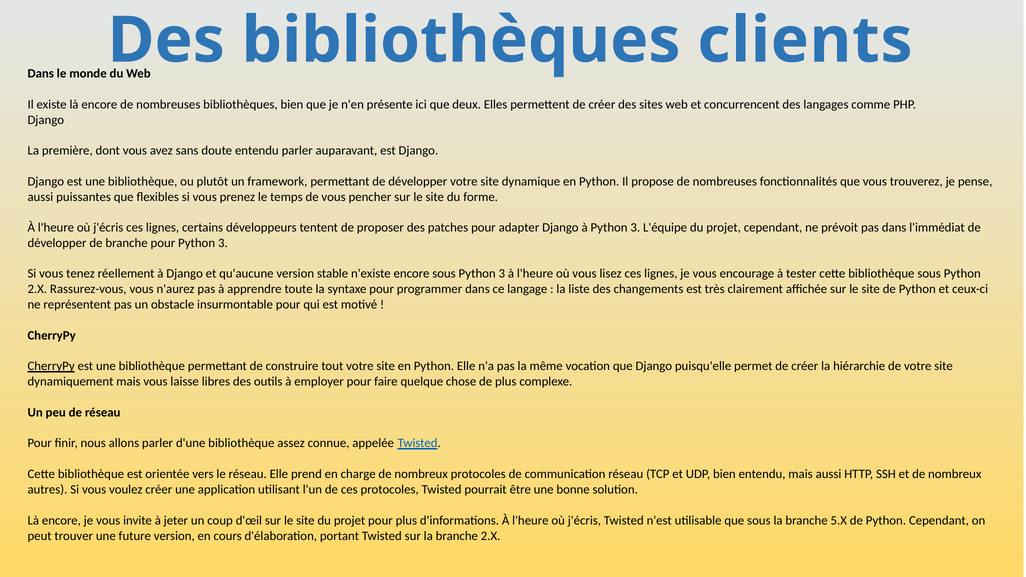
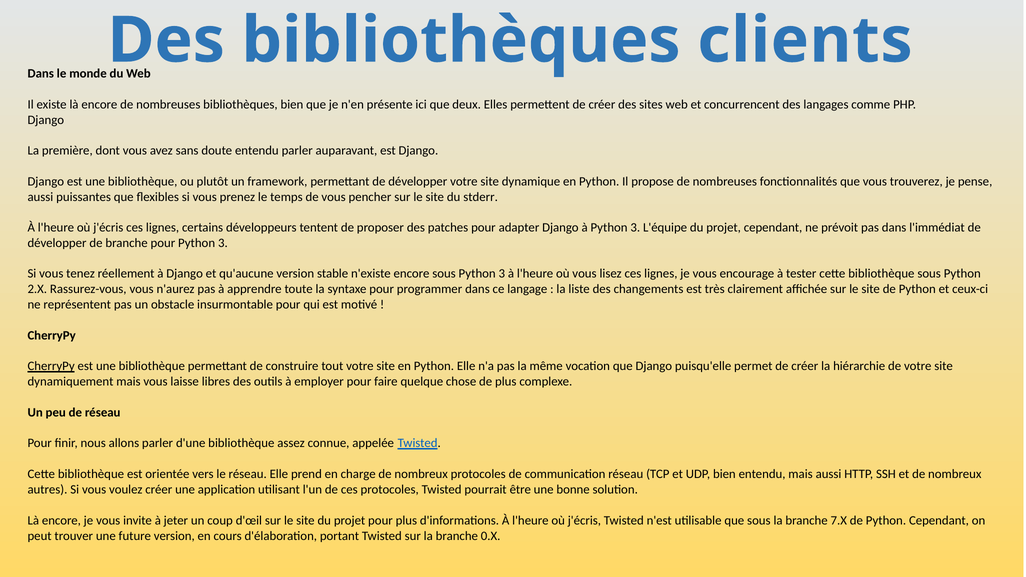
forme: forme -> stderr (481, 197)
5.X: 5.X -> 7.X (839, 521)
branche 2.X: 2.X -> 0.X (491, 536)
